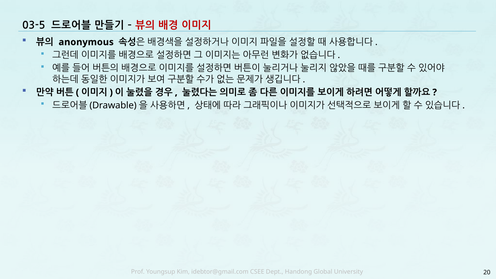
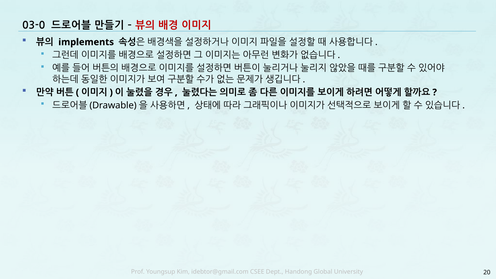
03-5: 03-5 -> 03-0 (34, 25)
anonymous: anonymous -> implements (86, 42)
